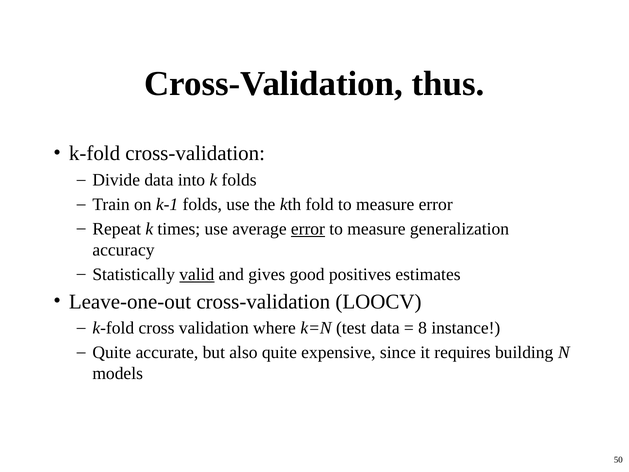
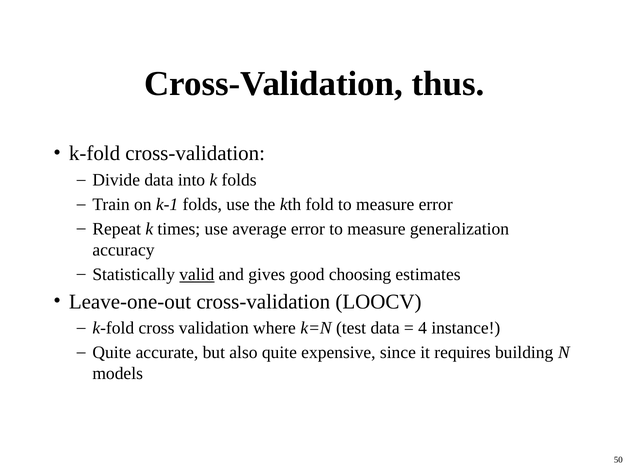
error underline: present -> none (308, 229)
positives: positives -> choosing (360, 274)
8: 8 -> 4 (423, 328)
